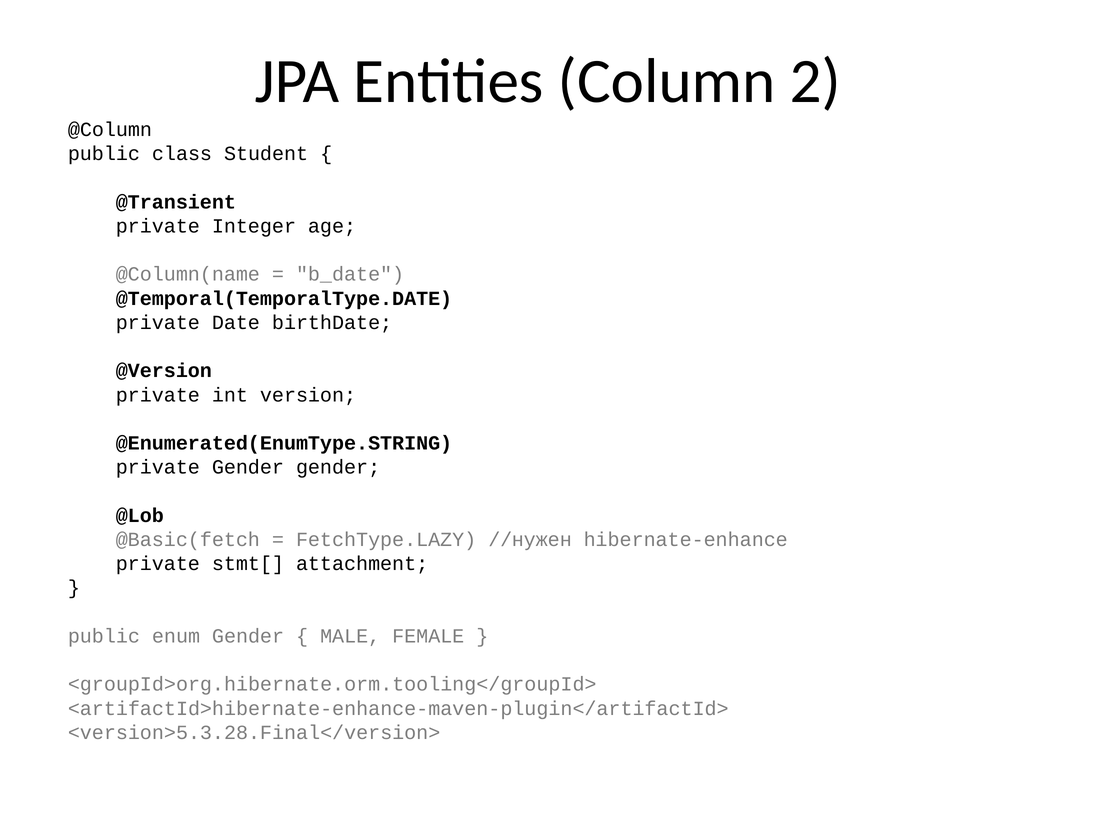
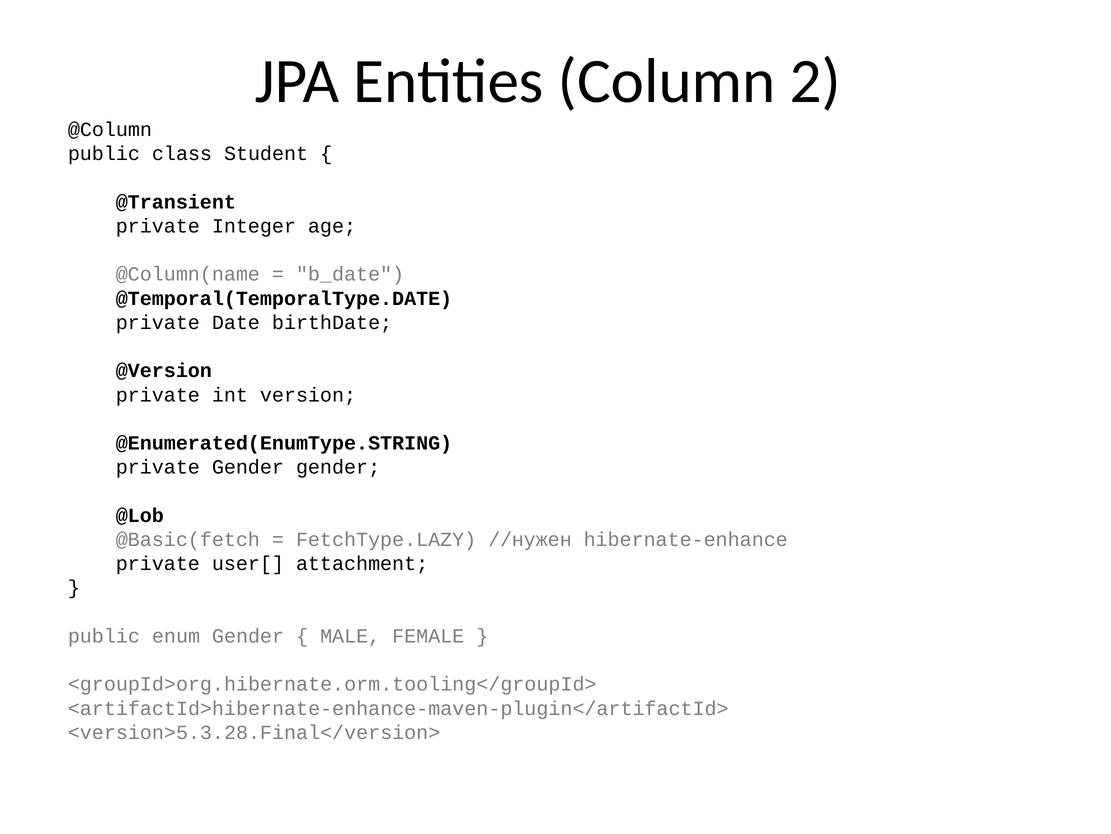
stmt[: stmt[ -> user[ (248, 563)
